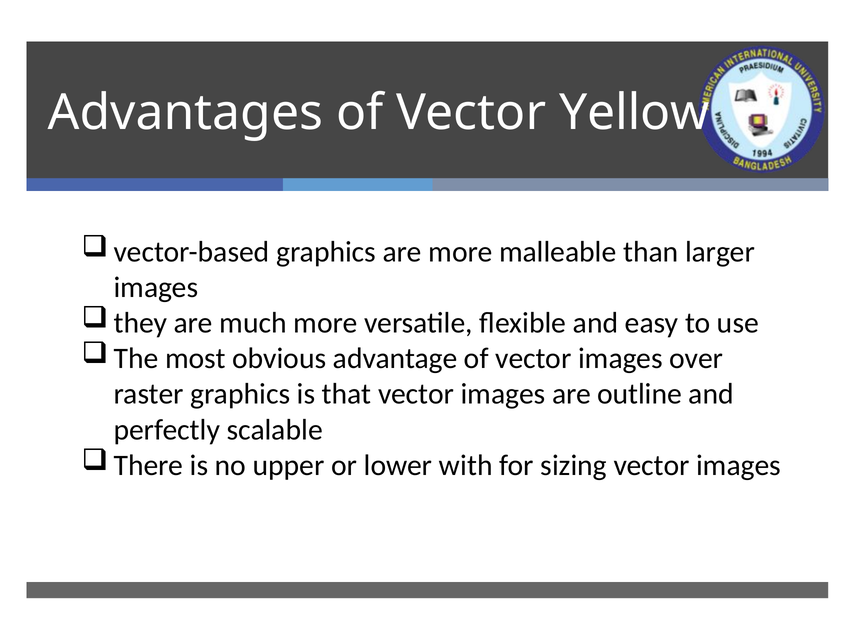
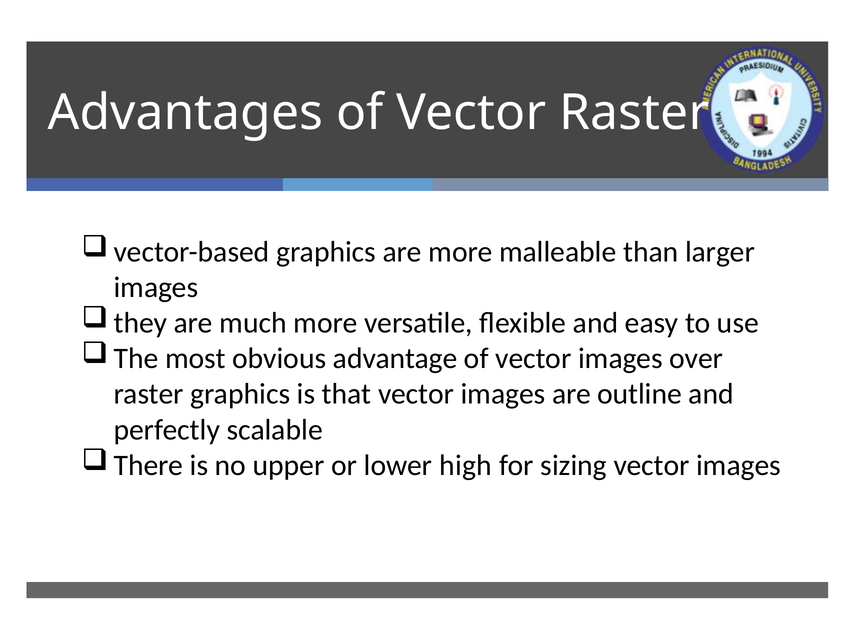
Vector Yellow: Yellow -> Raster (634, 113)
with: with -> high (466, 466)
